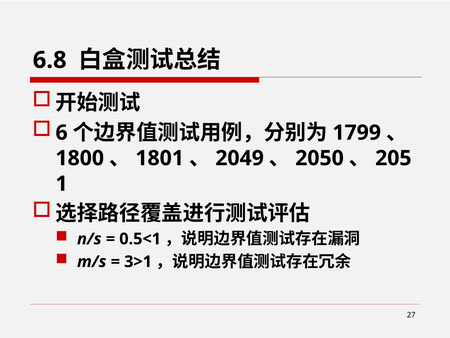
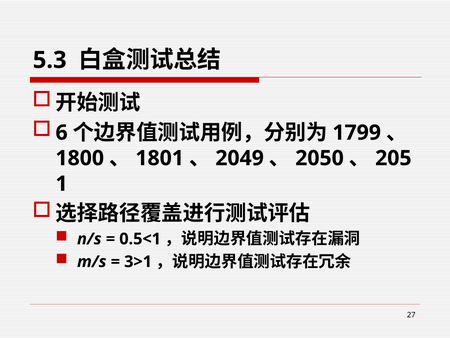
6.8: 6.8 -> 5.3 (50, 60)
